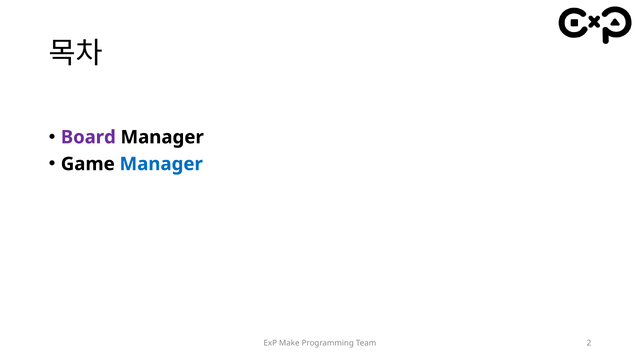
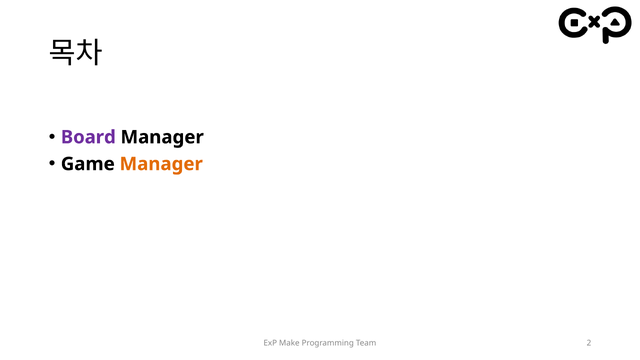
Manager colour: blue -> orange (161, 164)
